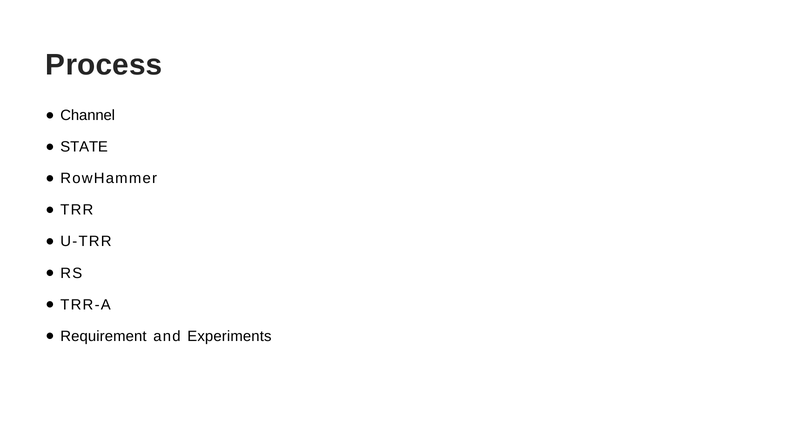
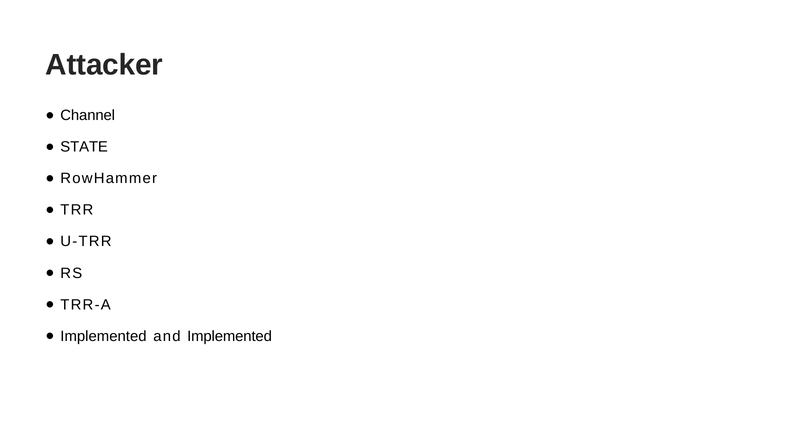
Process: Process -> Attacker (104, 65)
Requirement: Requirement -> Implemented (103, 336)
and Experiments: Experiments -> Implemented (230, 336)
